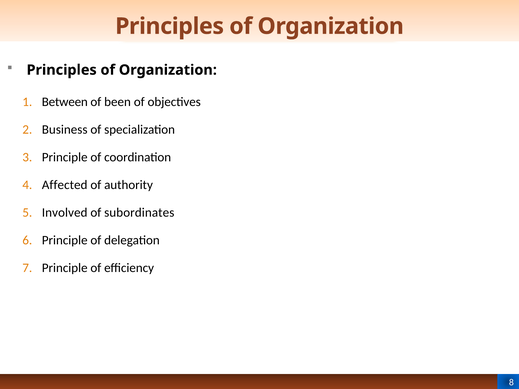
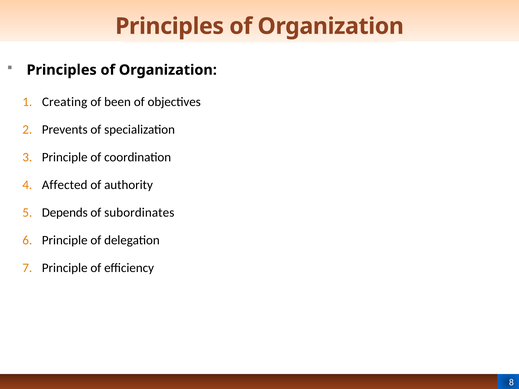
Between: Between -> Creating (65, 102)
Business: Business -> Prevents (65, 130)
Involved: Involved -> Depends (65, 213)
